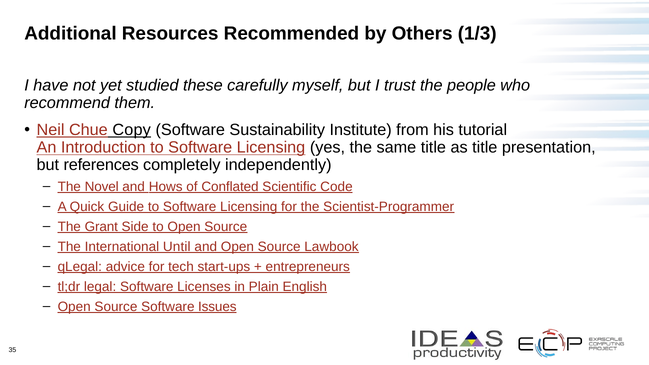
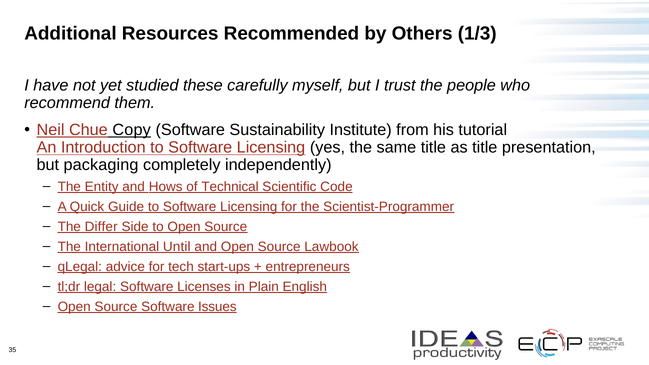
references: references -> packaging (101, 165)
Novel: Novel -> Entity (102, 187)
Conflated: Conflated -> Technical (230, 187)
Grant: Grant -> Differ (101, 227)
